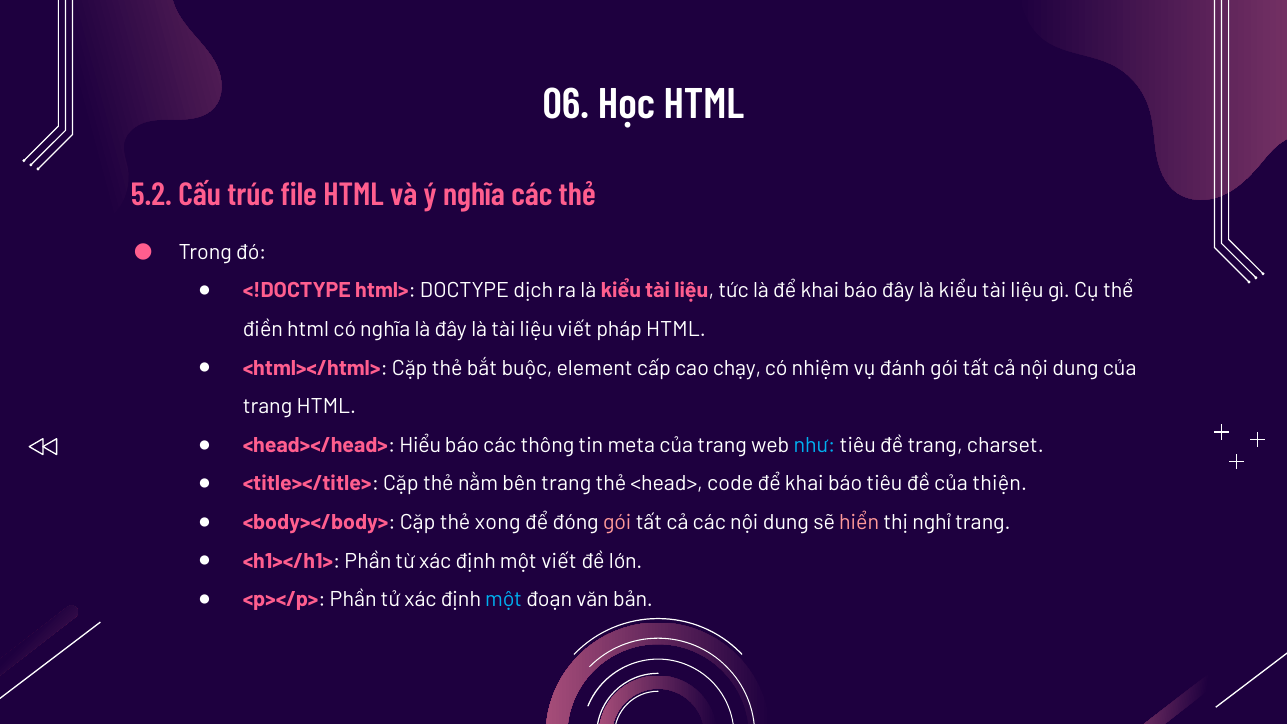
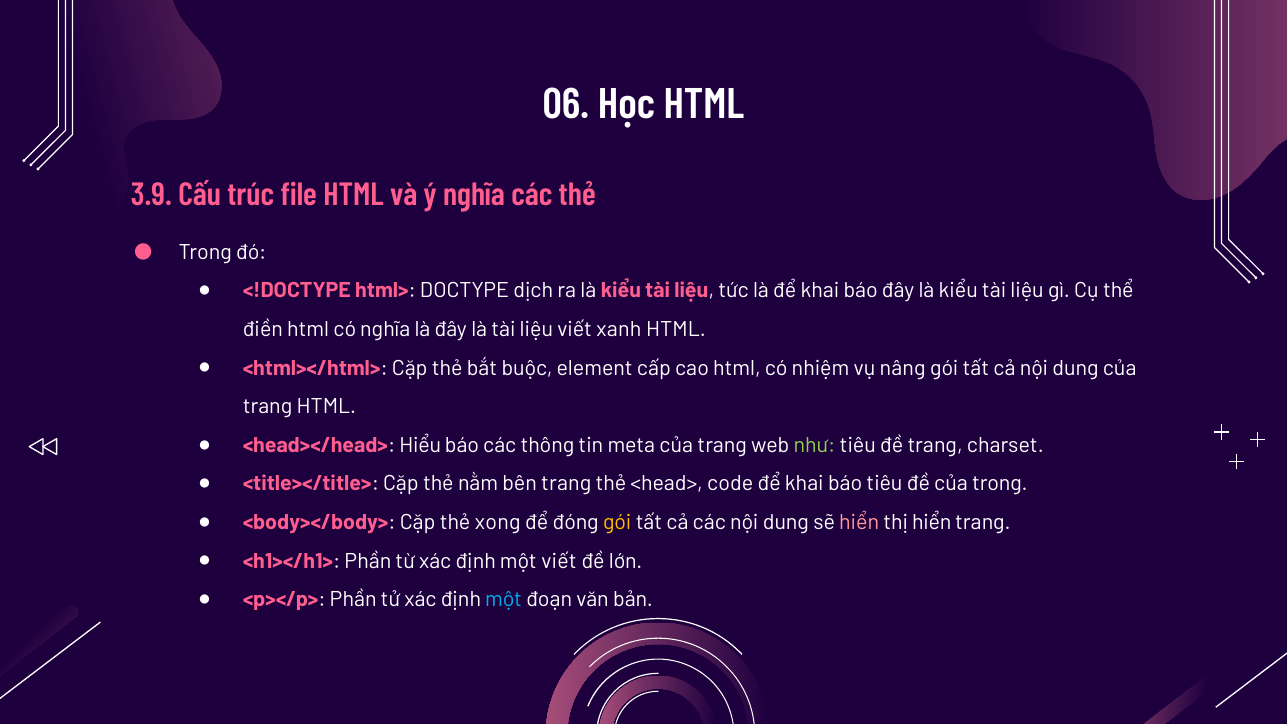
5.2: 5.2 -> 3.9 (151, 195)
pháp: pháp -> xanh (619, 329)
cao chạy: chạy -> html (737, 368)
đánh: đánh -> nâng (903, 368)
như colour: light blue -> light green (815, 445)
của thiện: thiện -> trong (1000, 484)
gói colour: pink -> yellow (617, 522)
thị nghỉ: nghỉ -> hiển (932, 522)
